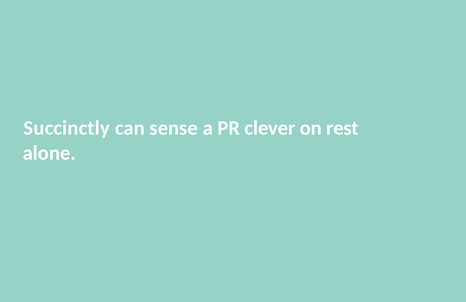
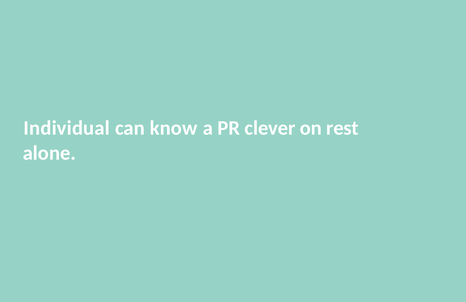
Succinctly: Succinctly -> Individual (67, 128)
sense: sense -> know (174, 128)
